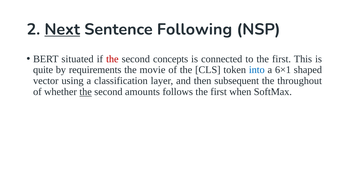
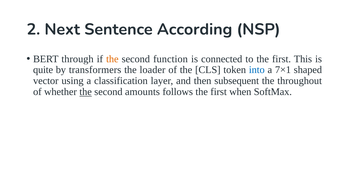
Next underline: present -> none (62, 29)
Following: Following -> According (195, 29)
situated: situated -> through (78, 59)
the colour: red -> orange (112, 59)
concepts: concepts -> function (170, 59)
requirements: requirements -> transformers (95, 70)
movie: movie -> loader (153, 70)
6×1: 6×1 -> 7×1 (283, 70)
